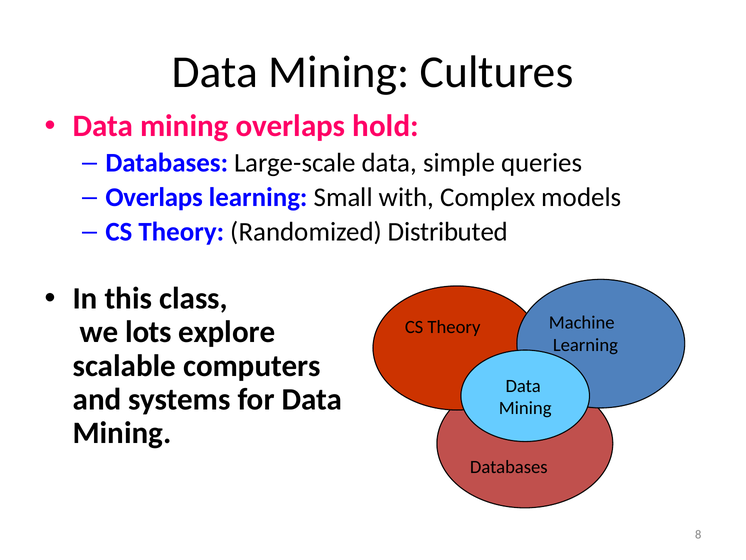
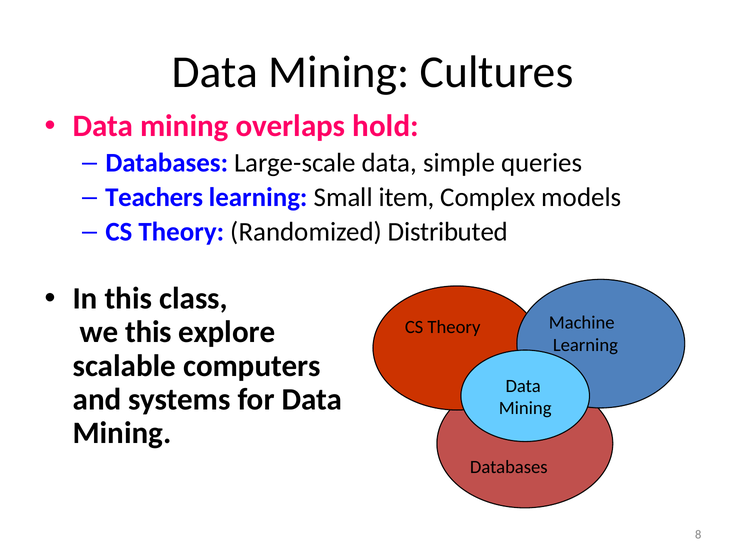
Overlaps: Overlaps -> Teachers (154, 197)
with: with -> item (407, 197)
we lots: lots -> this (148, 332)
